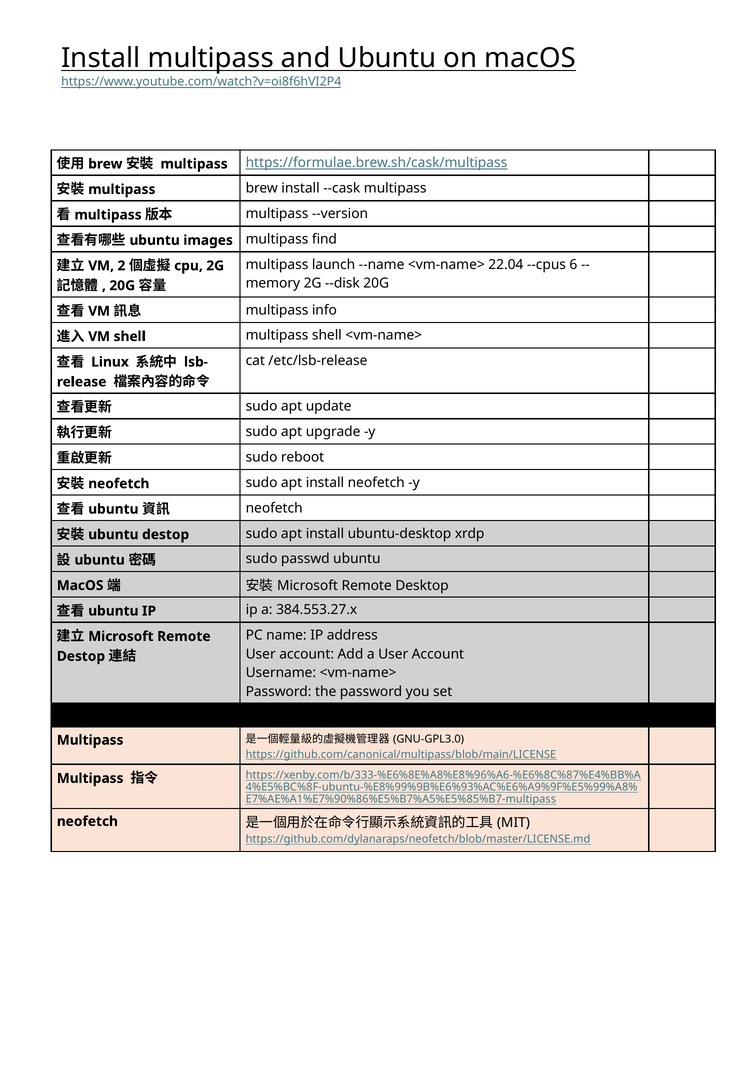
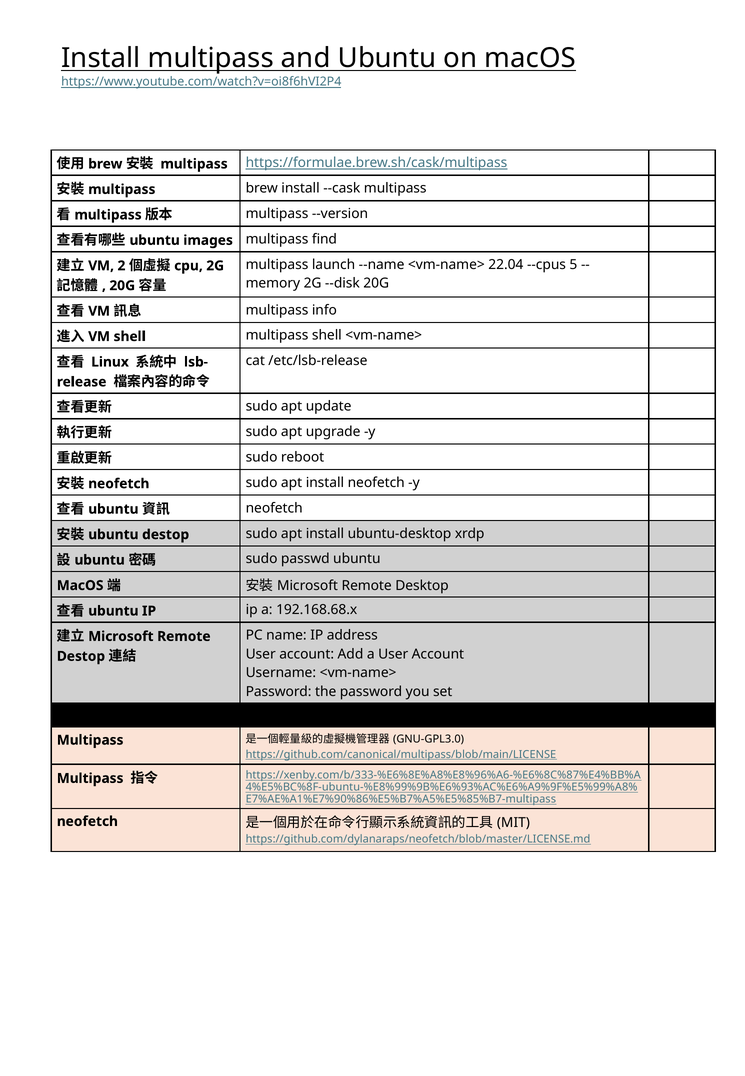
6: 6 -> 5 (573, 265)
384.553.27.x: 384.553.27.x -> 192.168.68.x (317, 610)
